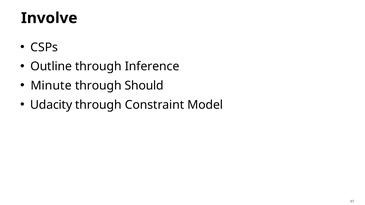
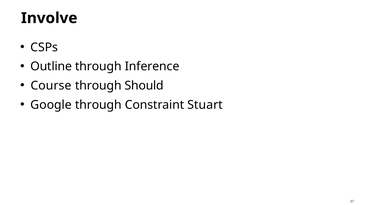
Minute: Minute -> Course (51, 86)
Udacity: Udacity -> Google (51, 105)
Model: Model -> Stuart (205, 105)
